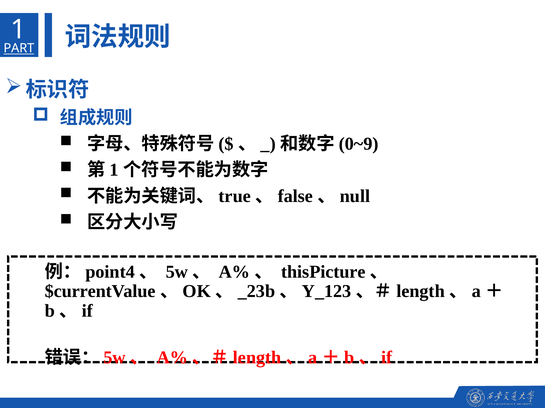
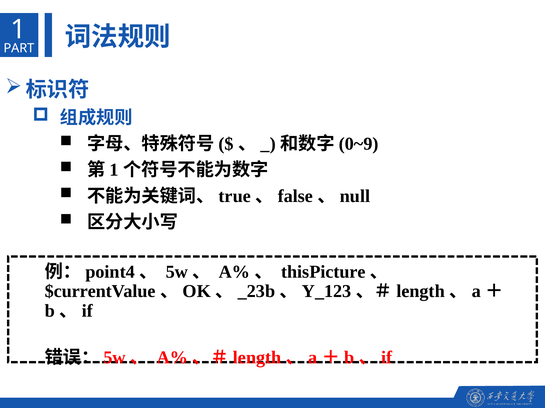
PART underline: present -> none (19, 49)
